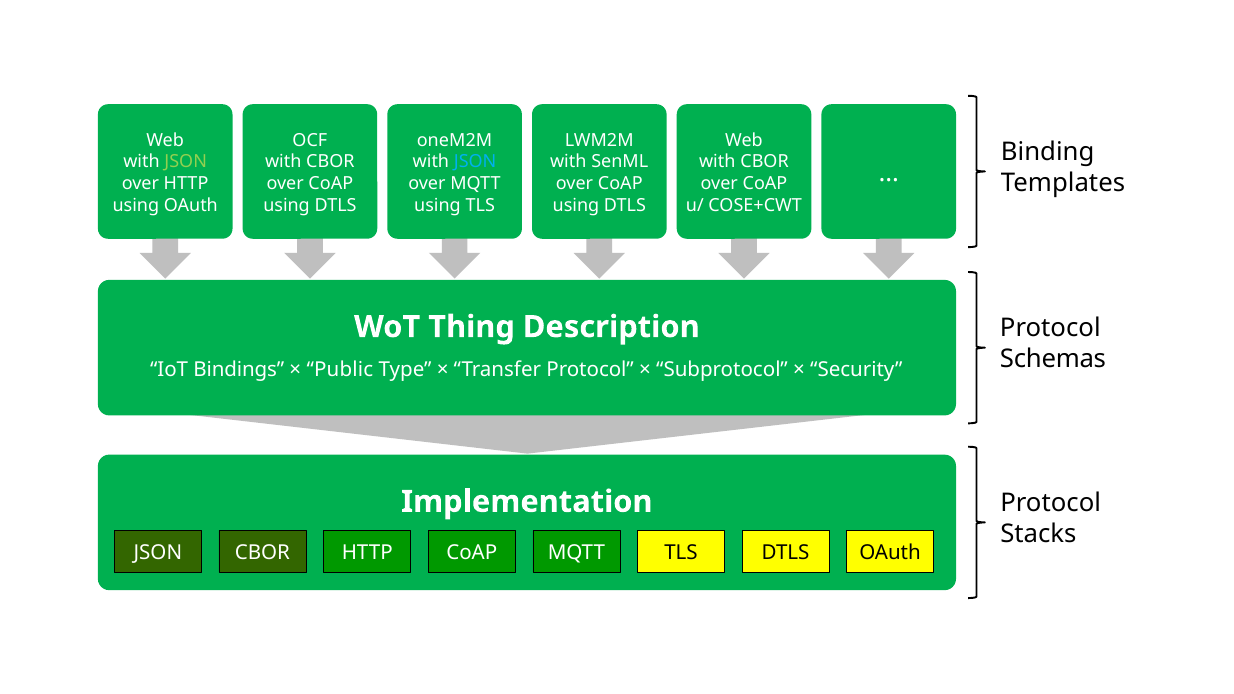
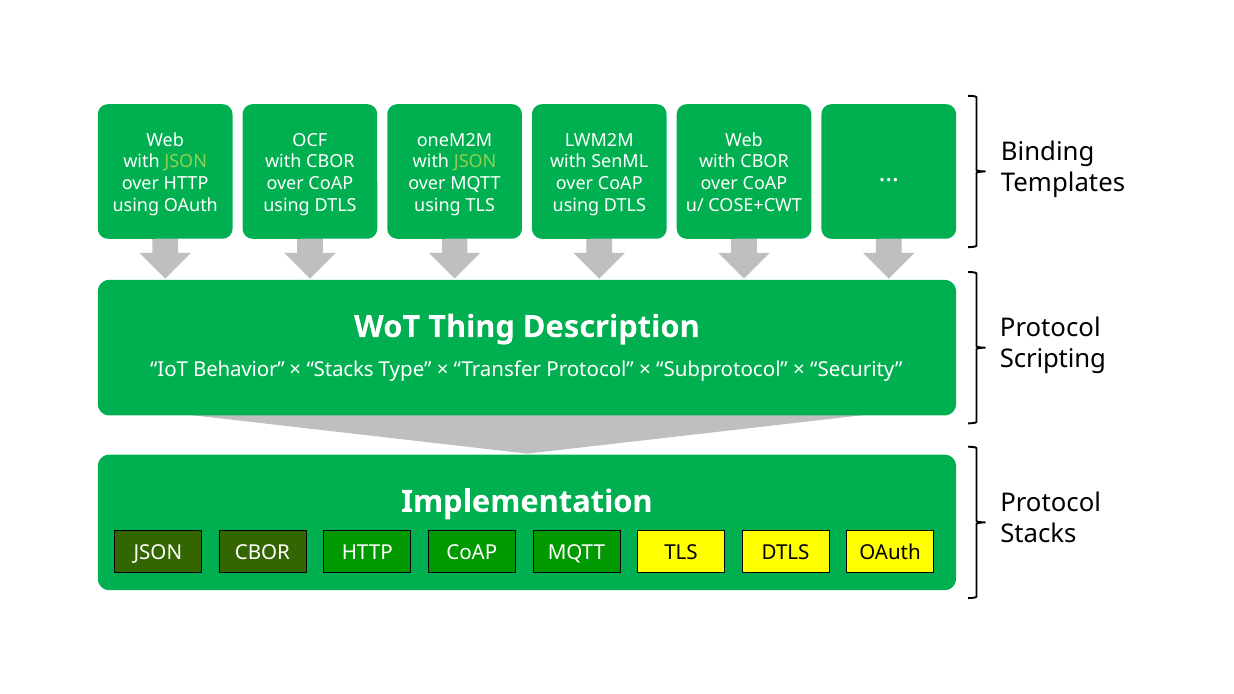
JSON colour: light blue -> light green (475, 162)
Schemas: Schemas -> Scripting (1053, 359)
Bindings: Bindings -> Behavior (239, 369)
Public: Public -> Stacks (340, 369)
